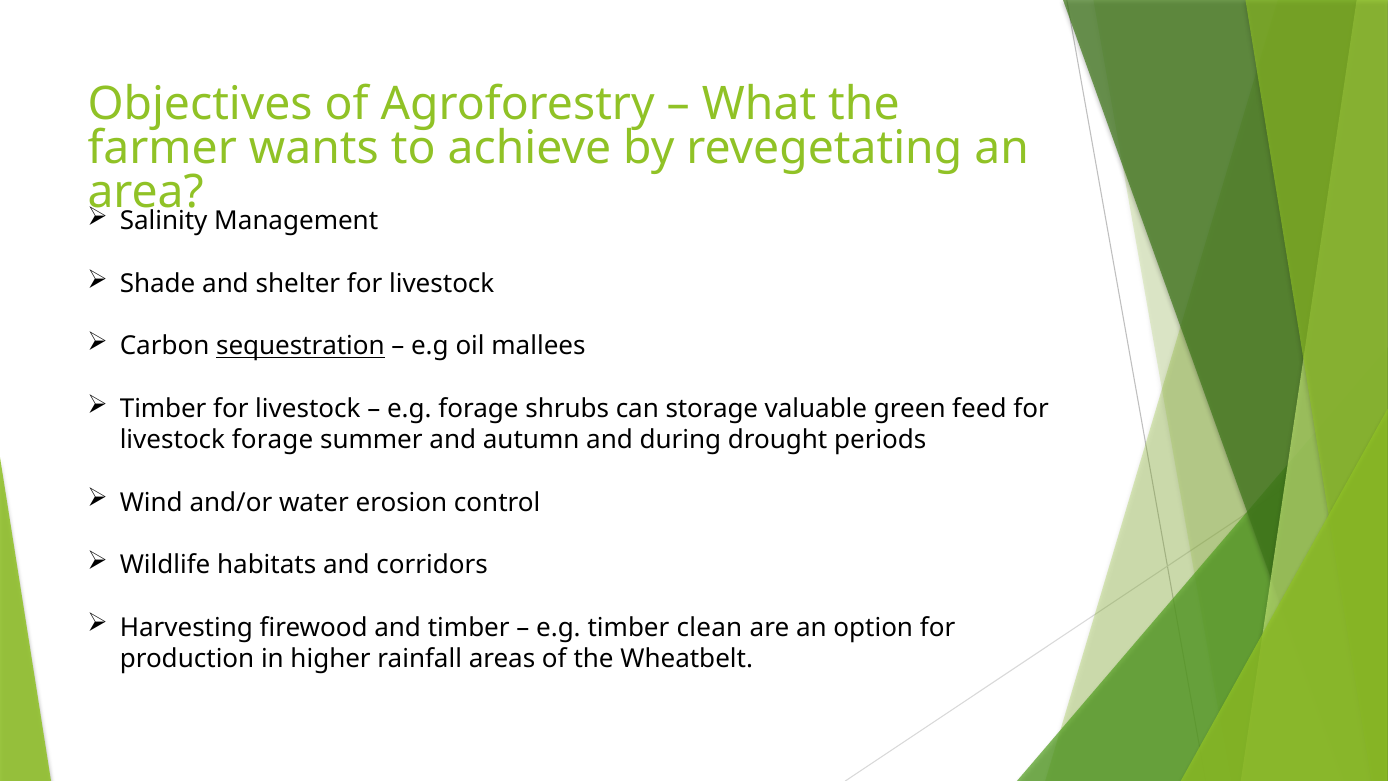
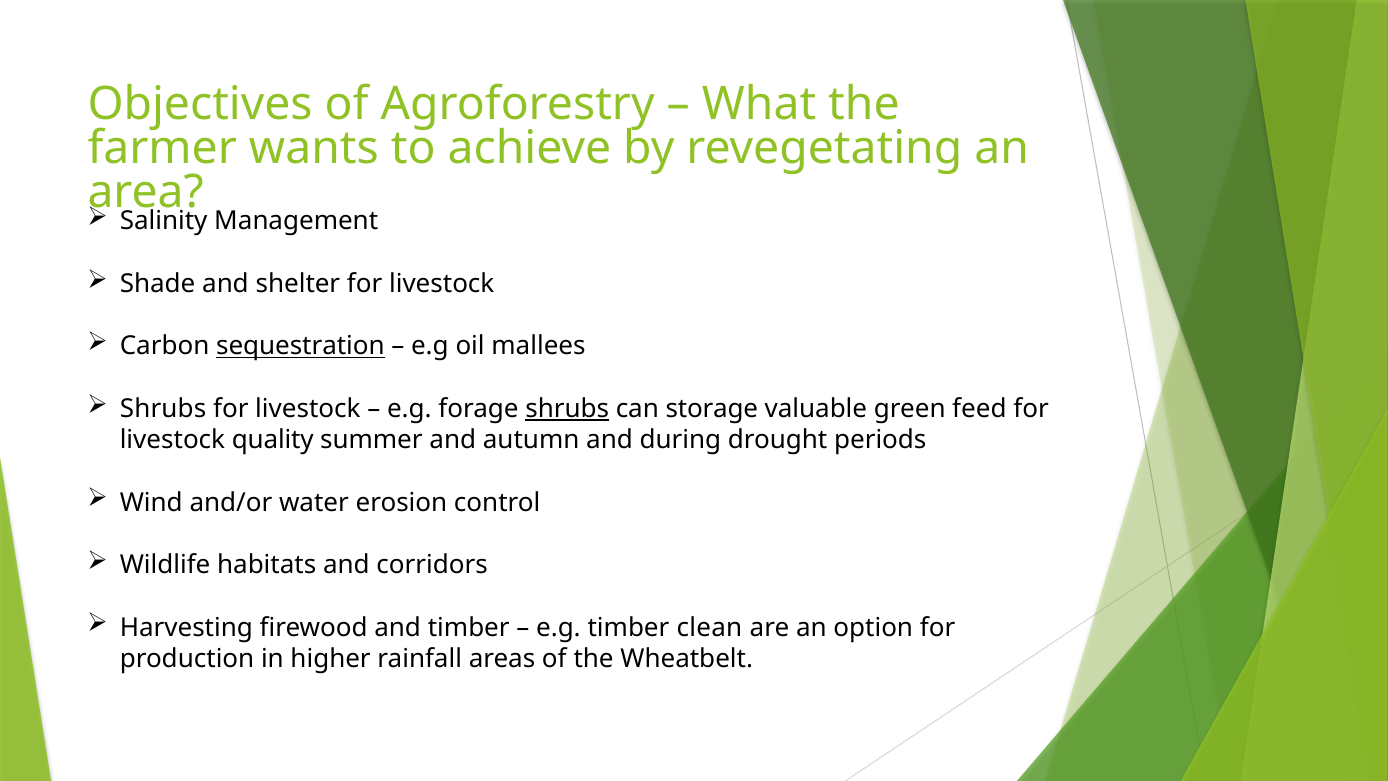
Timber: Timber -> Shrubs (163, 409)
shrubs underline: none -> present (567, 409)
livestock forage: forage -> quality (273, 440)
